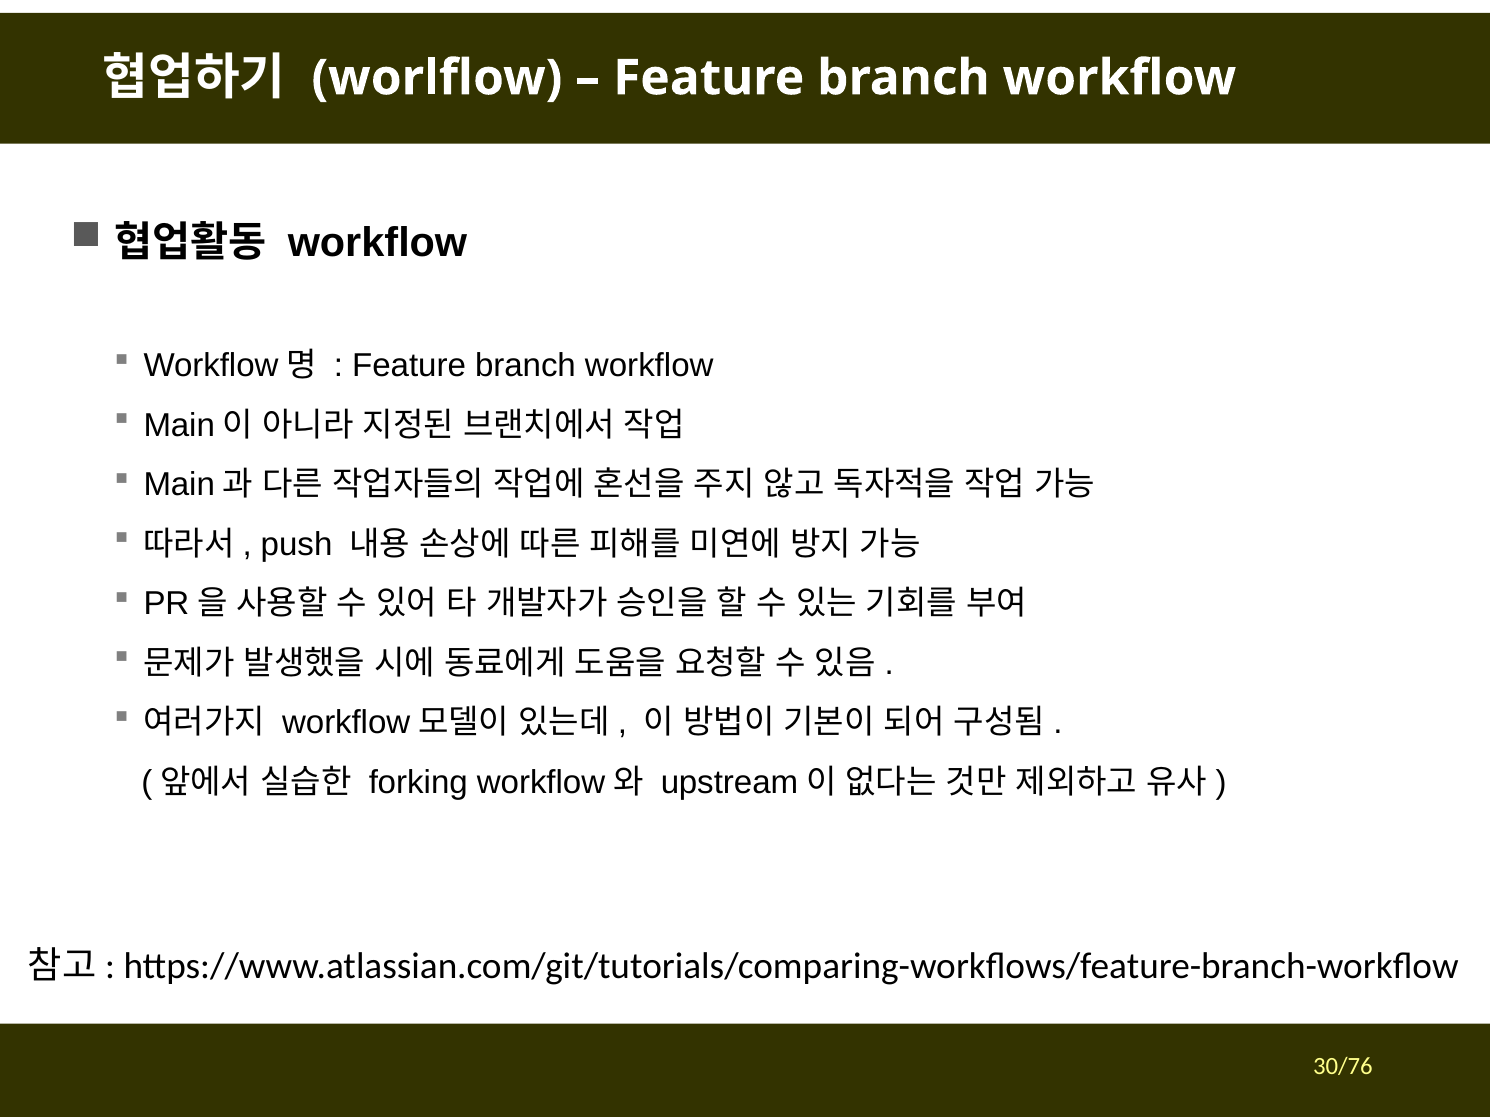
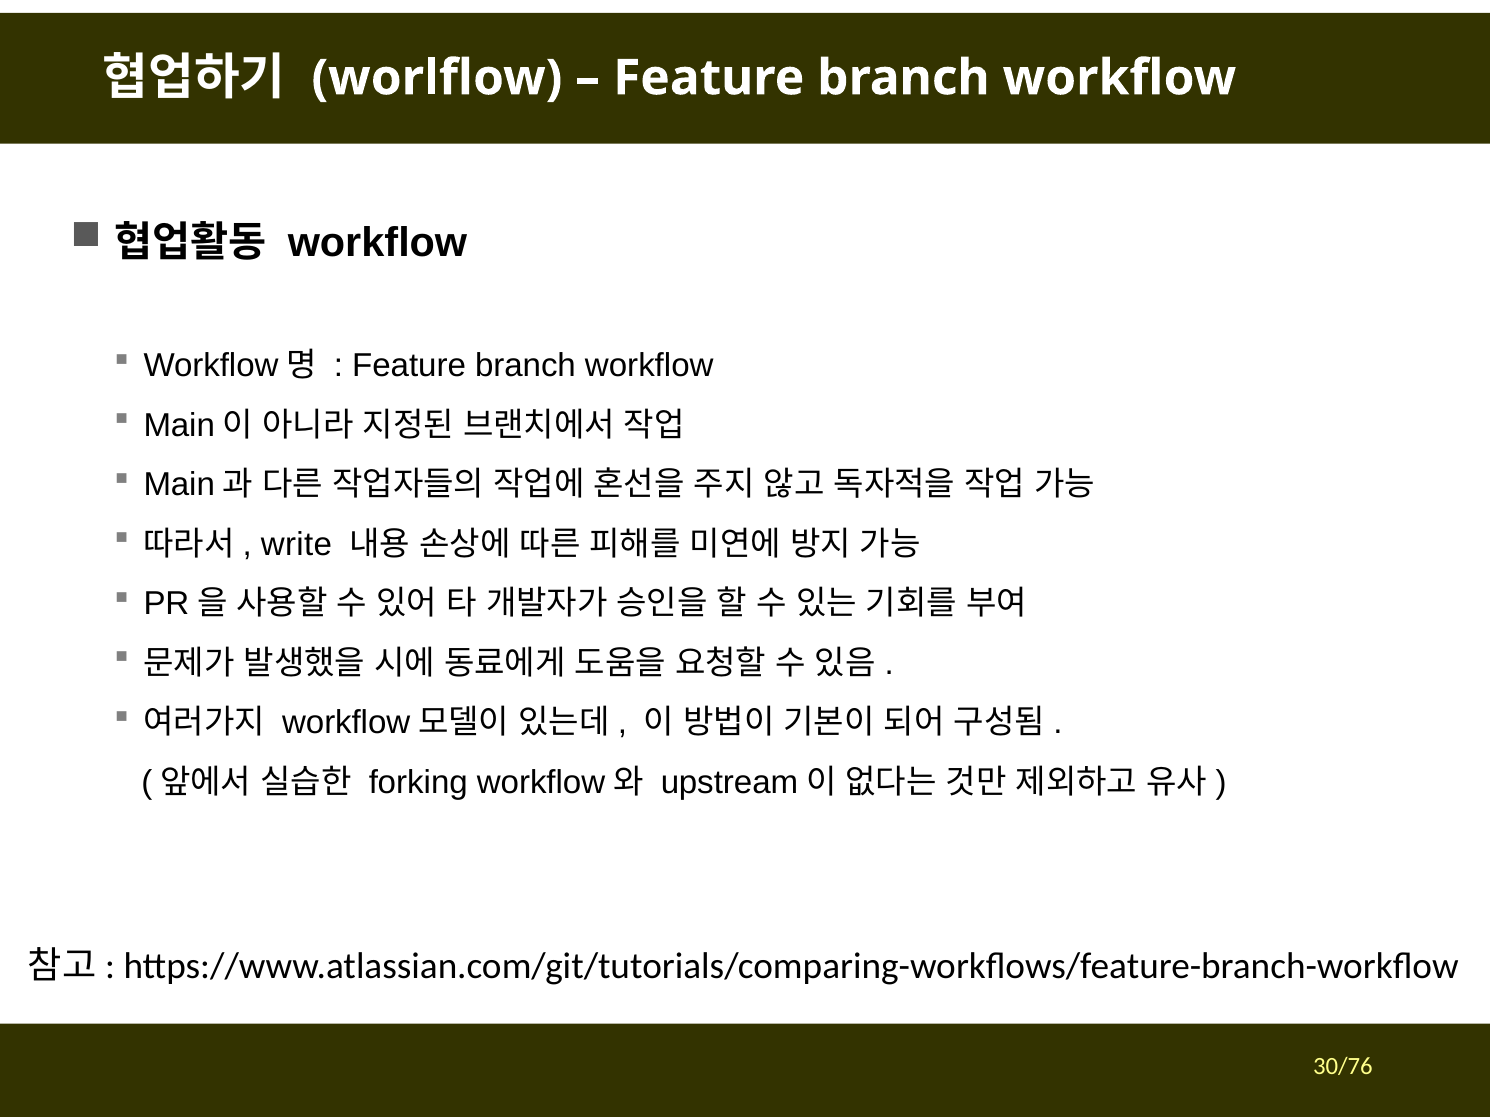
push: push -> write (296, 545)
